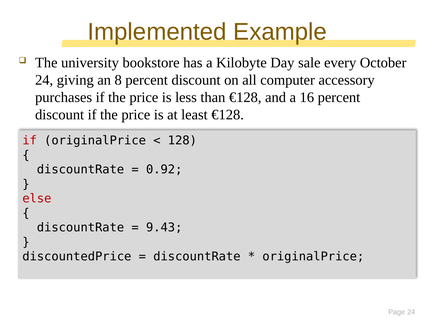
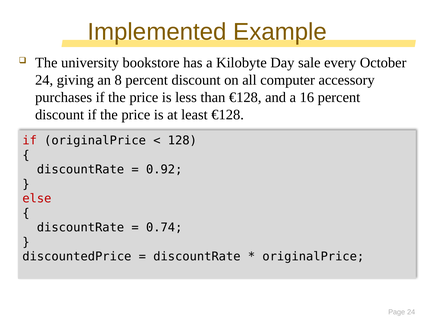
9.43: 9.43 -> 0.74 (164, 227)
